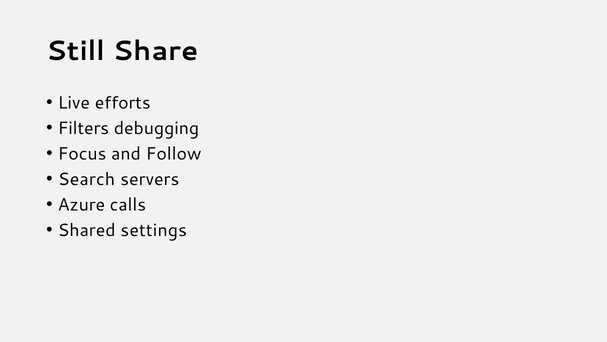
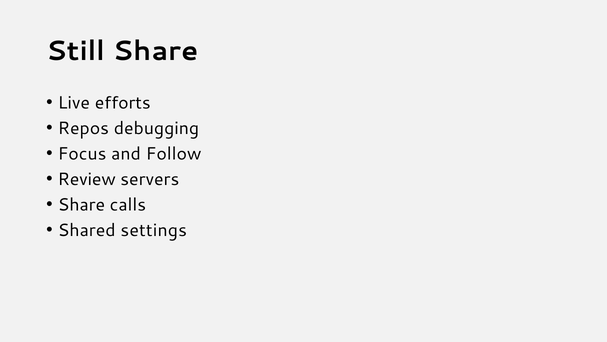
Filters: Filters -> Repos (83, 128)
Search: Search -> Review (87, 179)
Azure: Azure -> Share (81, 204)
